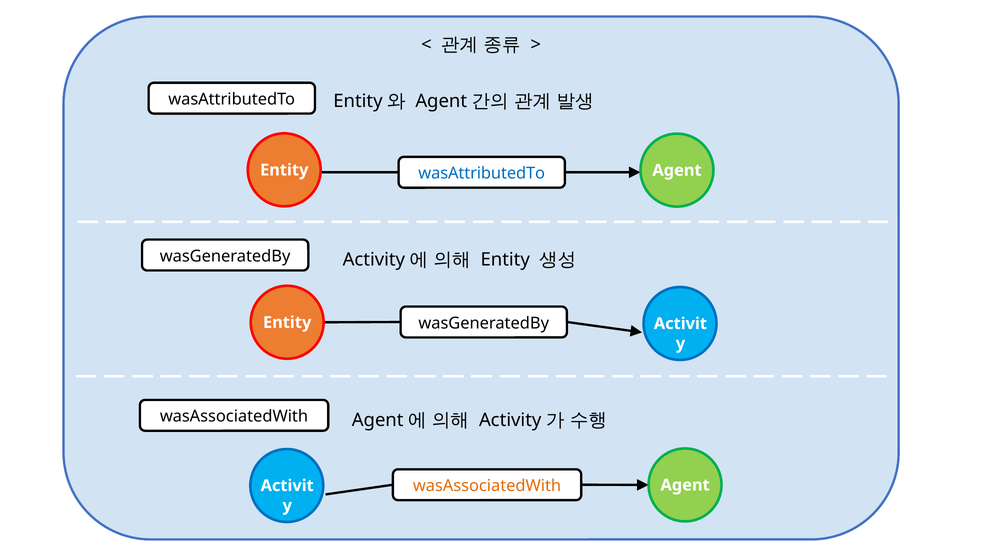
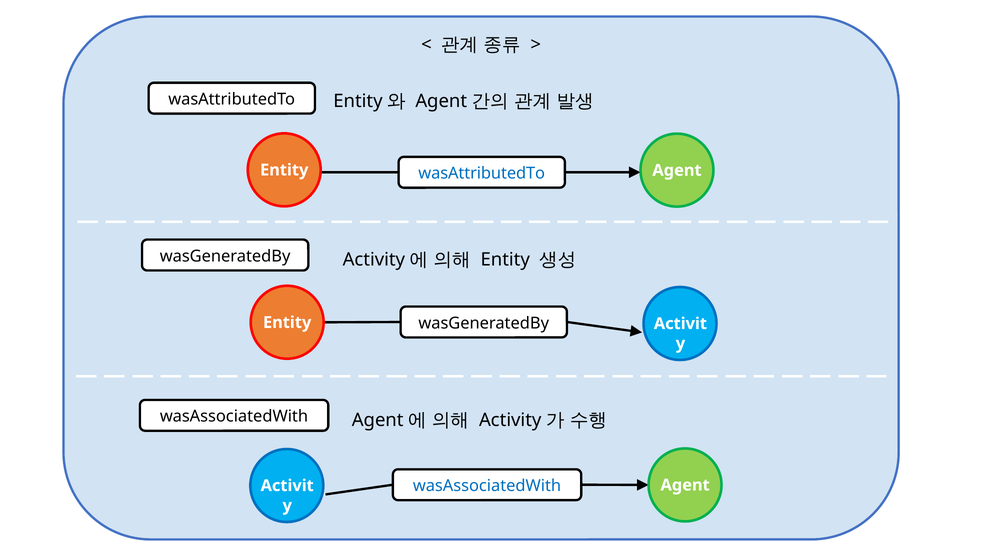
wasAssociatedWith colour: orange -> blue (487, 486)
